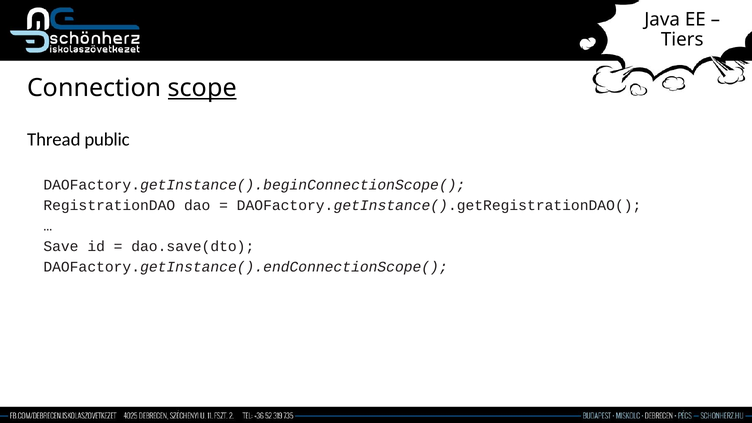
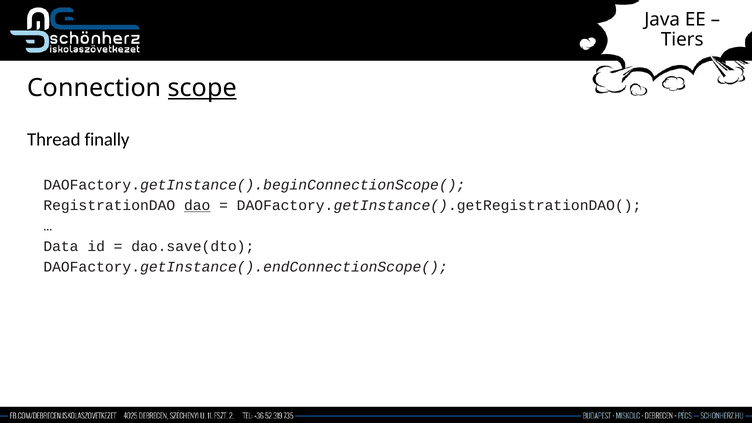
public: public -> finally (107, 140)
dao underline: none -> present (197, 205)
Save: Save -> Data (61, 246)
